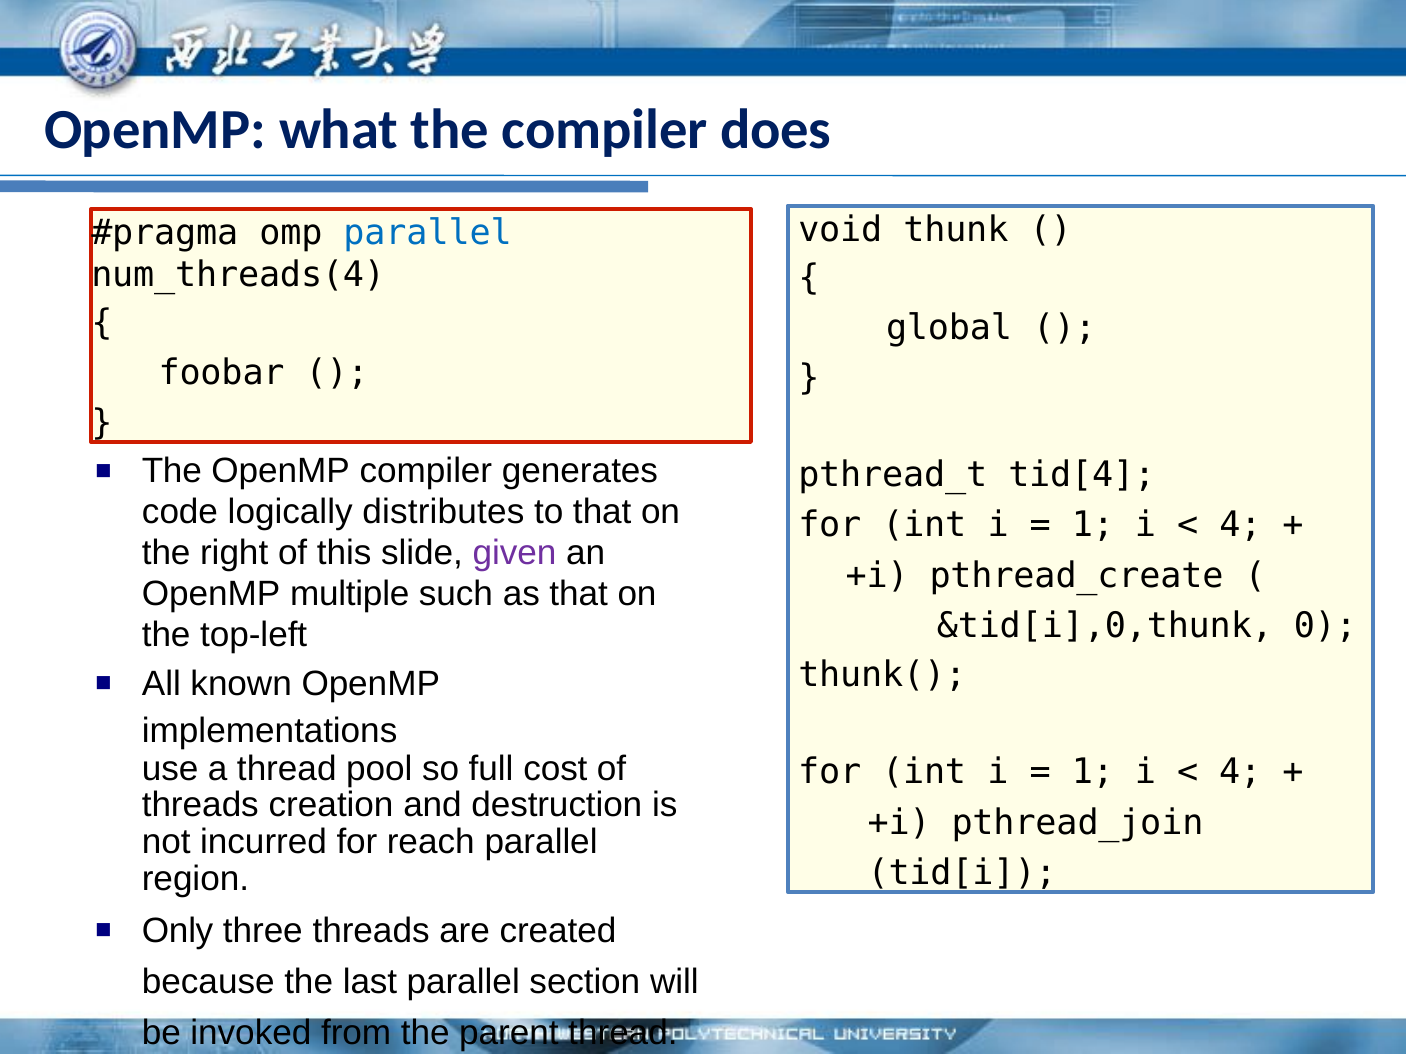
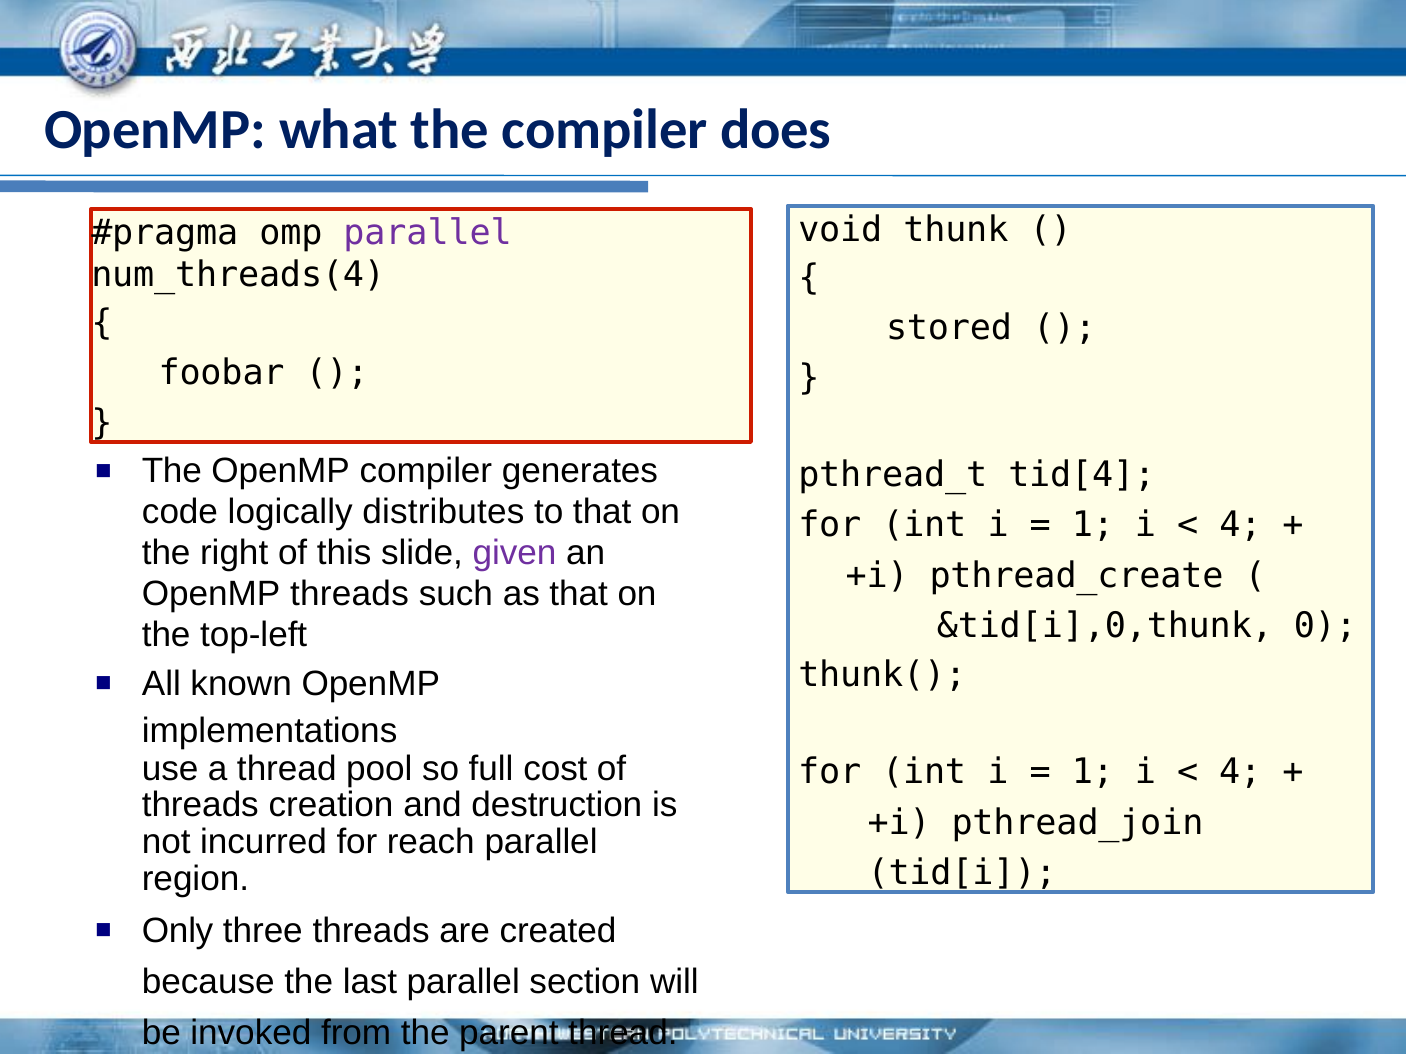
parallel colour: blue -> purple (428, 233)
global: global -> stored (949, 328)
OpenMP multiple: multiple -> threads (349, 594)
